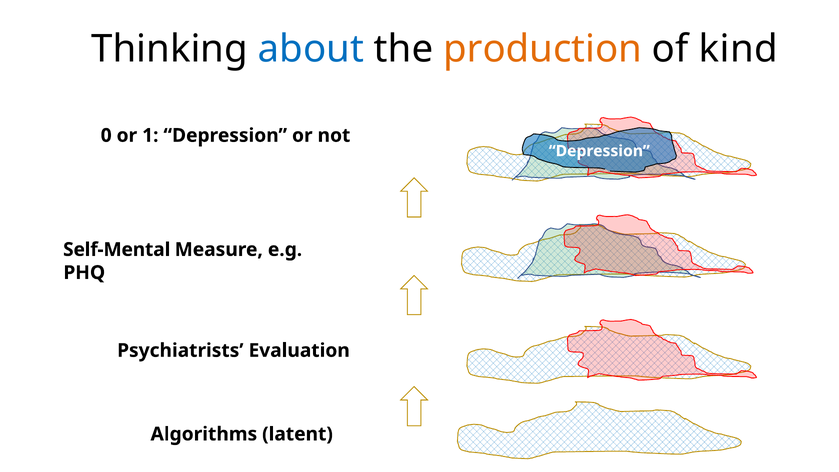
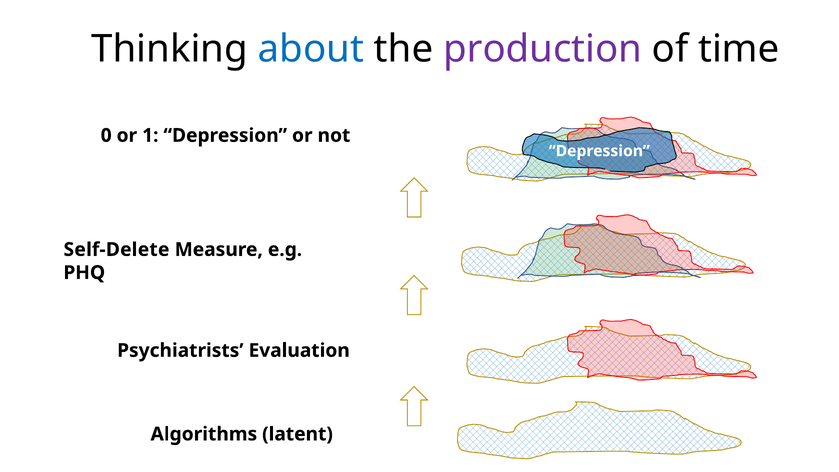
production colour: orange -> purple (543, 49)
kind: kind -> time (739, 49)
Self-Mental: Self-Mental -> Self-Delete (116, 250)
